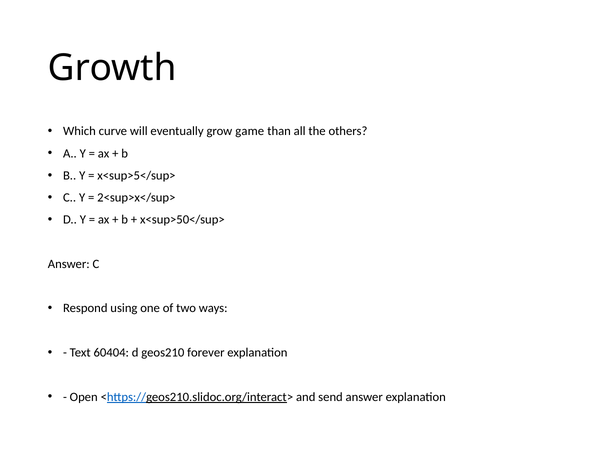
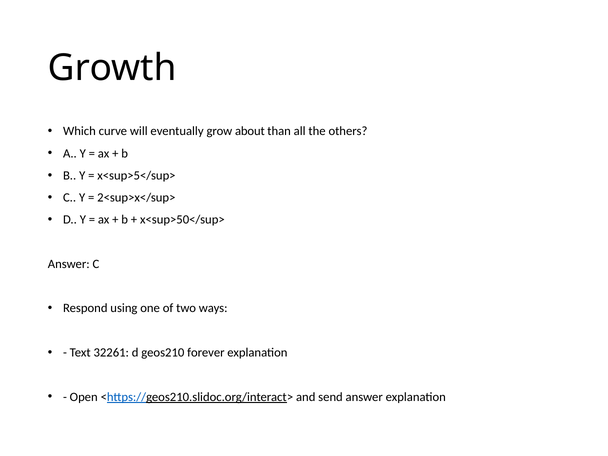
game: game -> about (250, 131)
60404: 60404 -> 32261 (111, 353)
